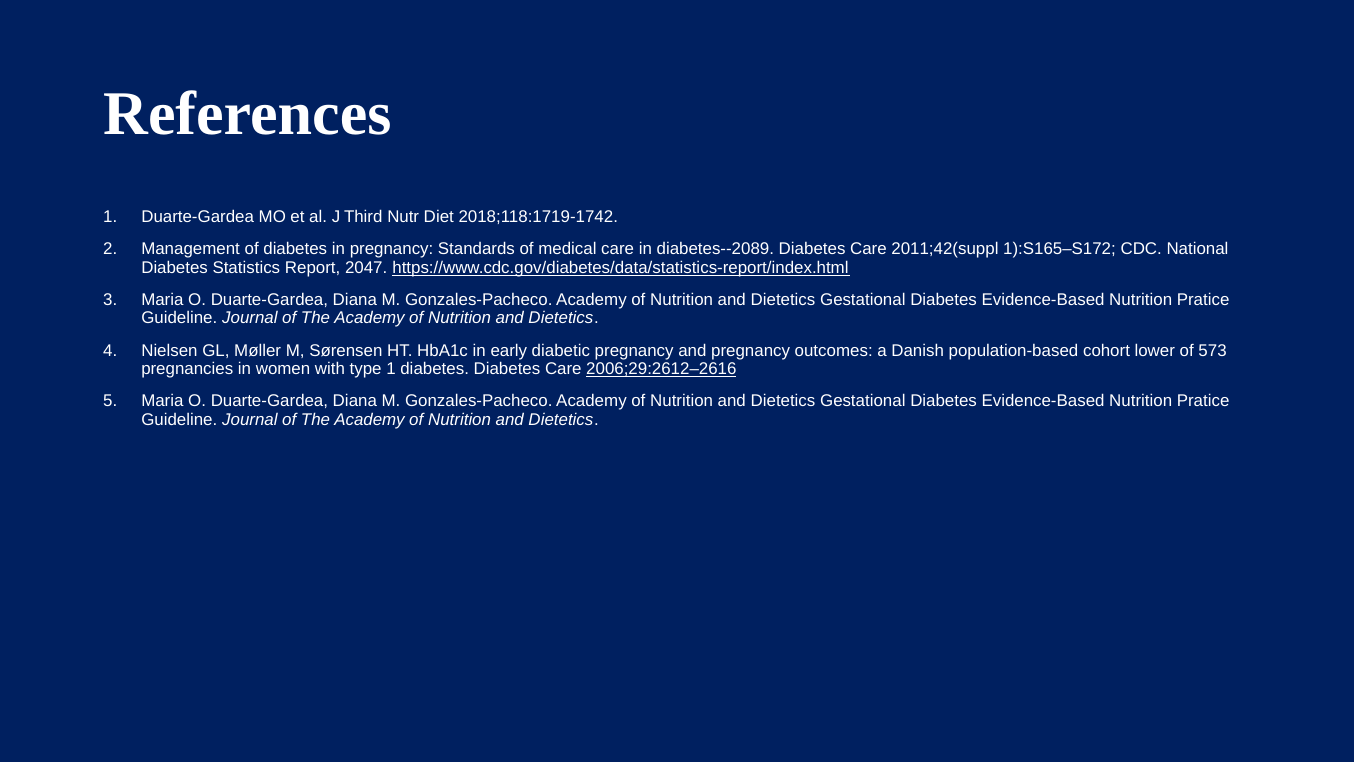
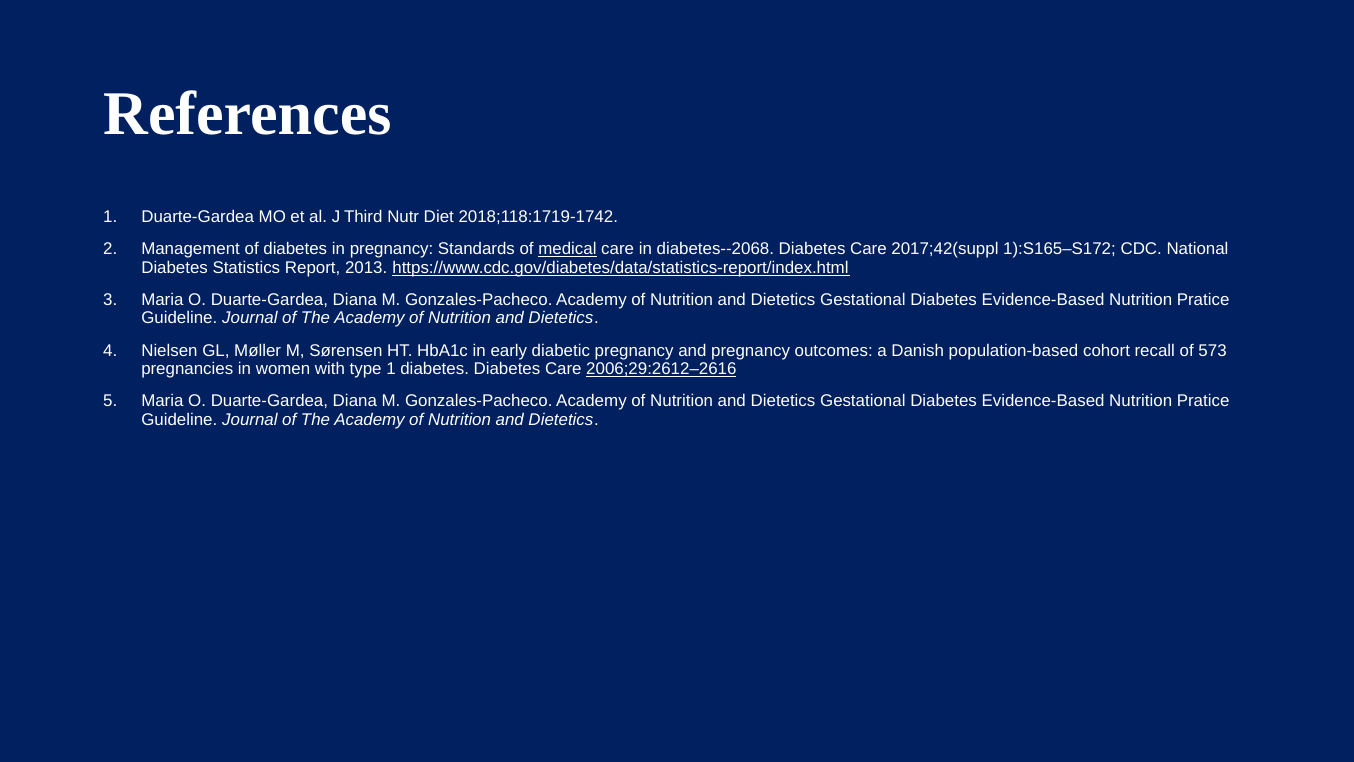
medical underline: none -> present (567, 249)
diabetes--2089: diabetes--2089 -> diabetes--2068 (715, 249)
2011;42(suppl: 2011;42(suppl -> 2017;42(suppl (945, 249)
2047: 2047 -> 2013 (366, 268)
lower: lower -> recall (1155, 351)
